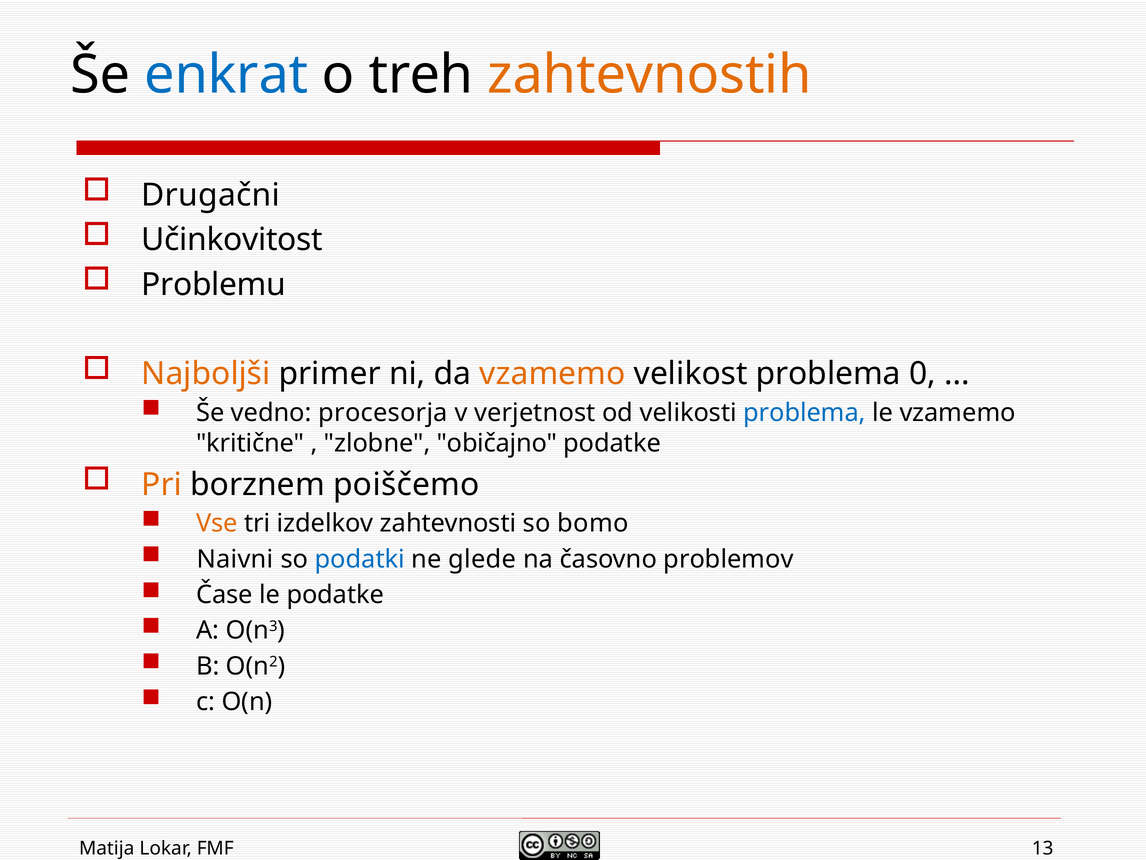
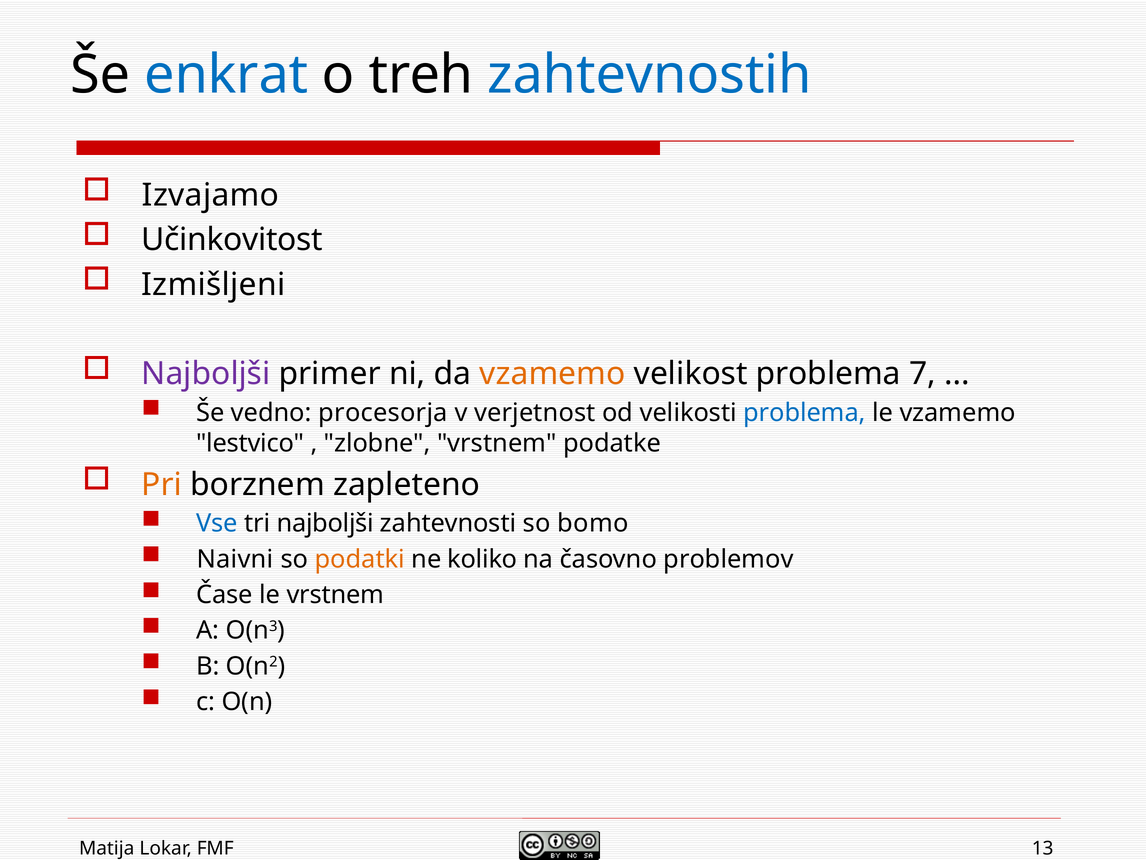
zahtevnostih colour: orange -> blue (650, 75)
Drugačni: Drugačni -> Izvajamo (211, 195)
Problemu: Problemu -> Izmišljeni (213, 284)
Najboljši colour: orange -> purple (206, 373)
0: 0 -> 7 (923, 373)
kritične: kritične -> lestvico (250, 443)
zlobne običajno: običajno -> vrstnem (497, 443)
poiščemo: poiščemo -> zapleteno (407, 484)
Vse colour: orange -> blue (217, 523)
tri izdelkov: izdelkov -> najboljši (325, 523)
podatki colour: blue -> orange (360, 559)
glede: glede -> koliko (482, 559)
le podatke: podatke -> vrstnem (335, 595)
